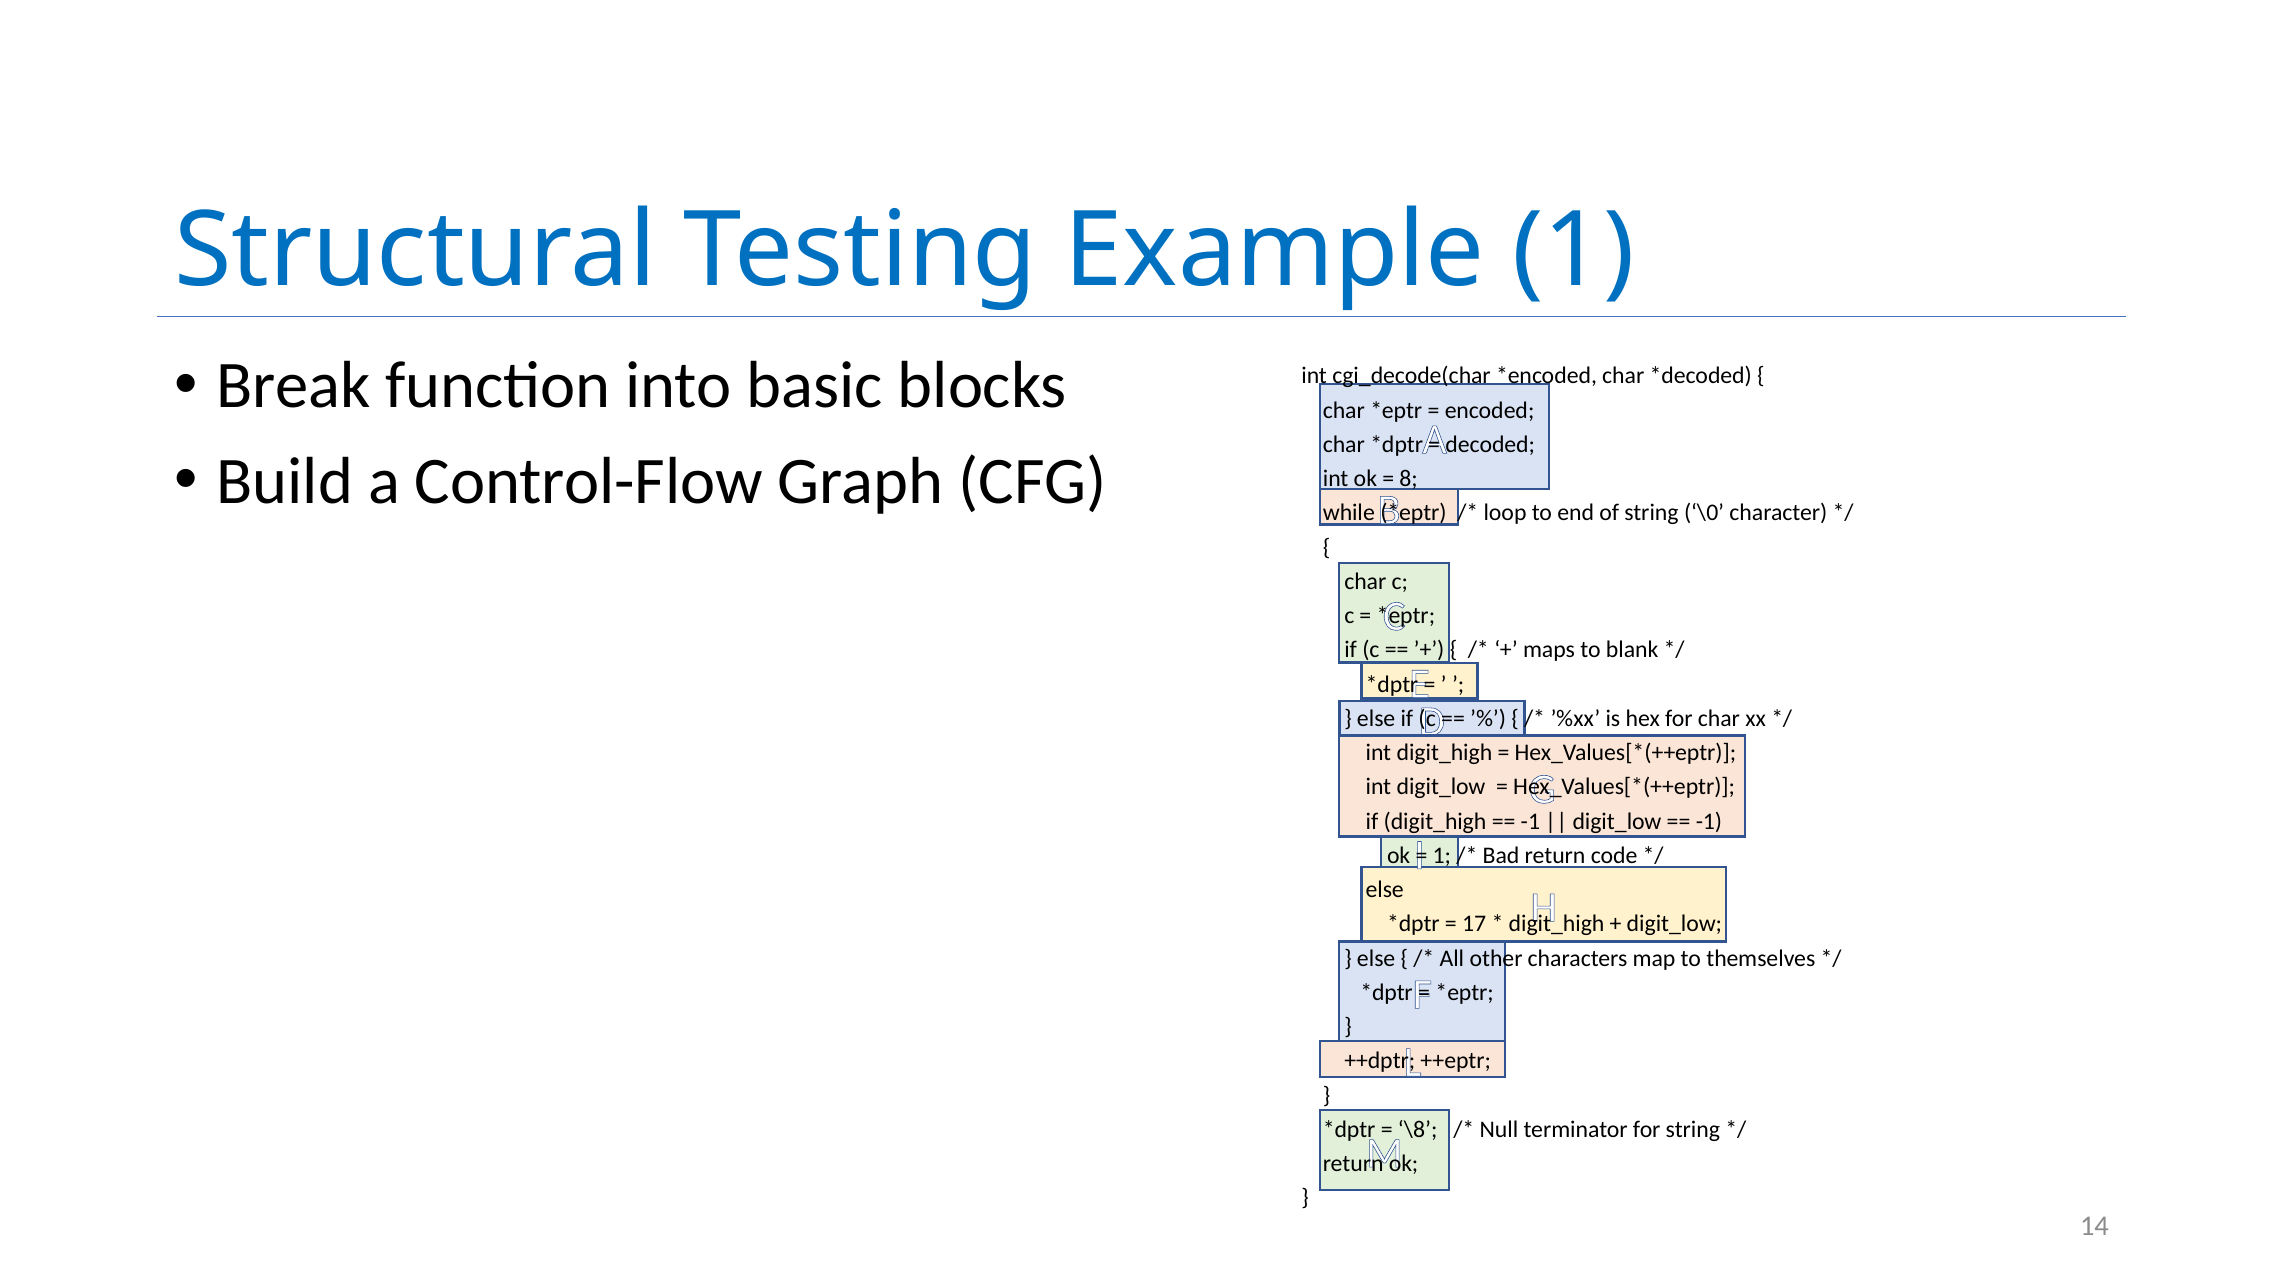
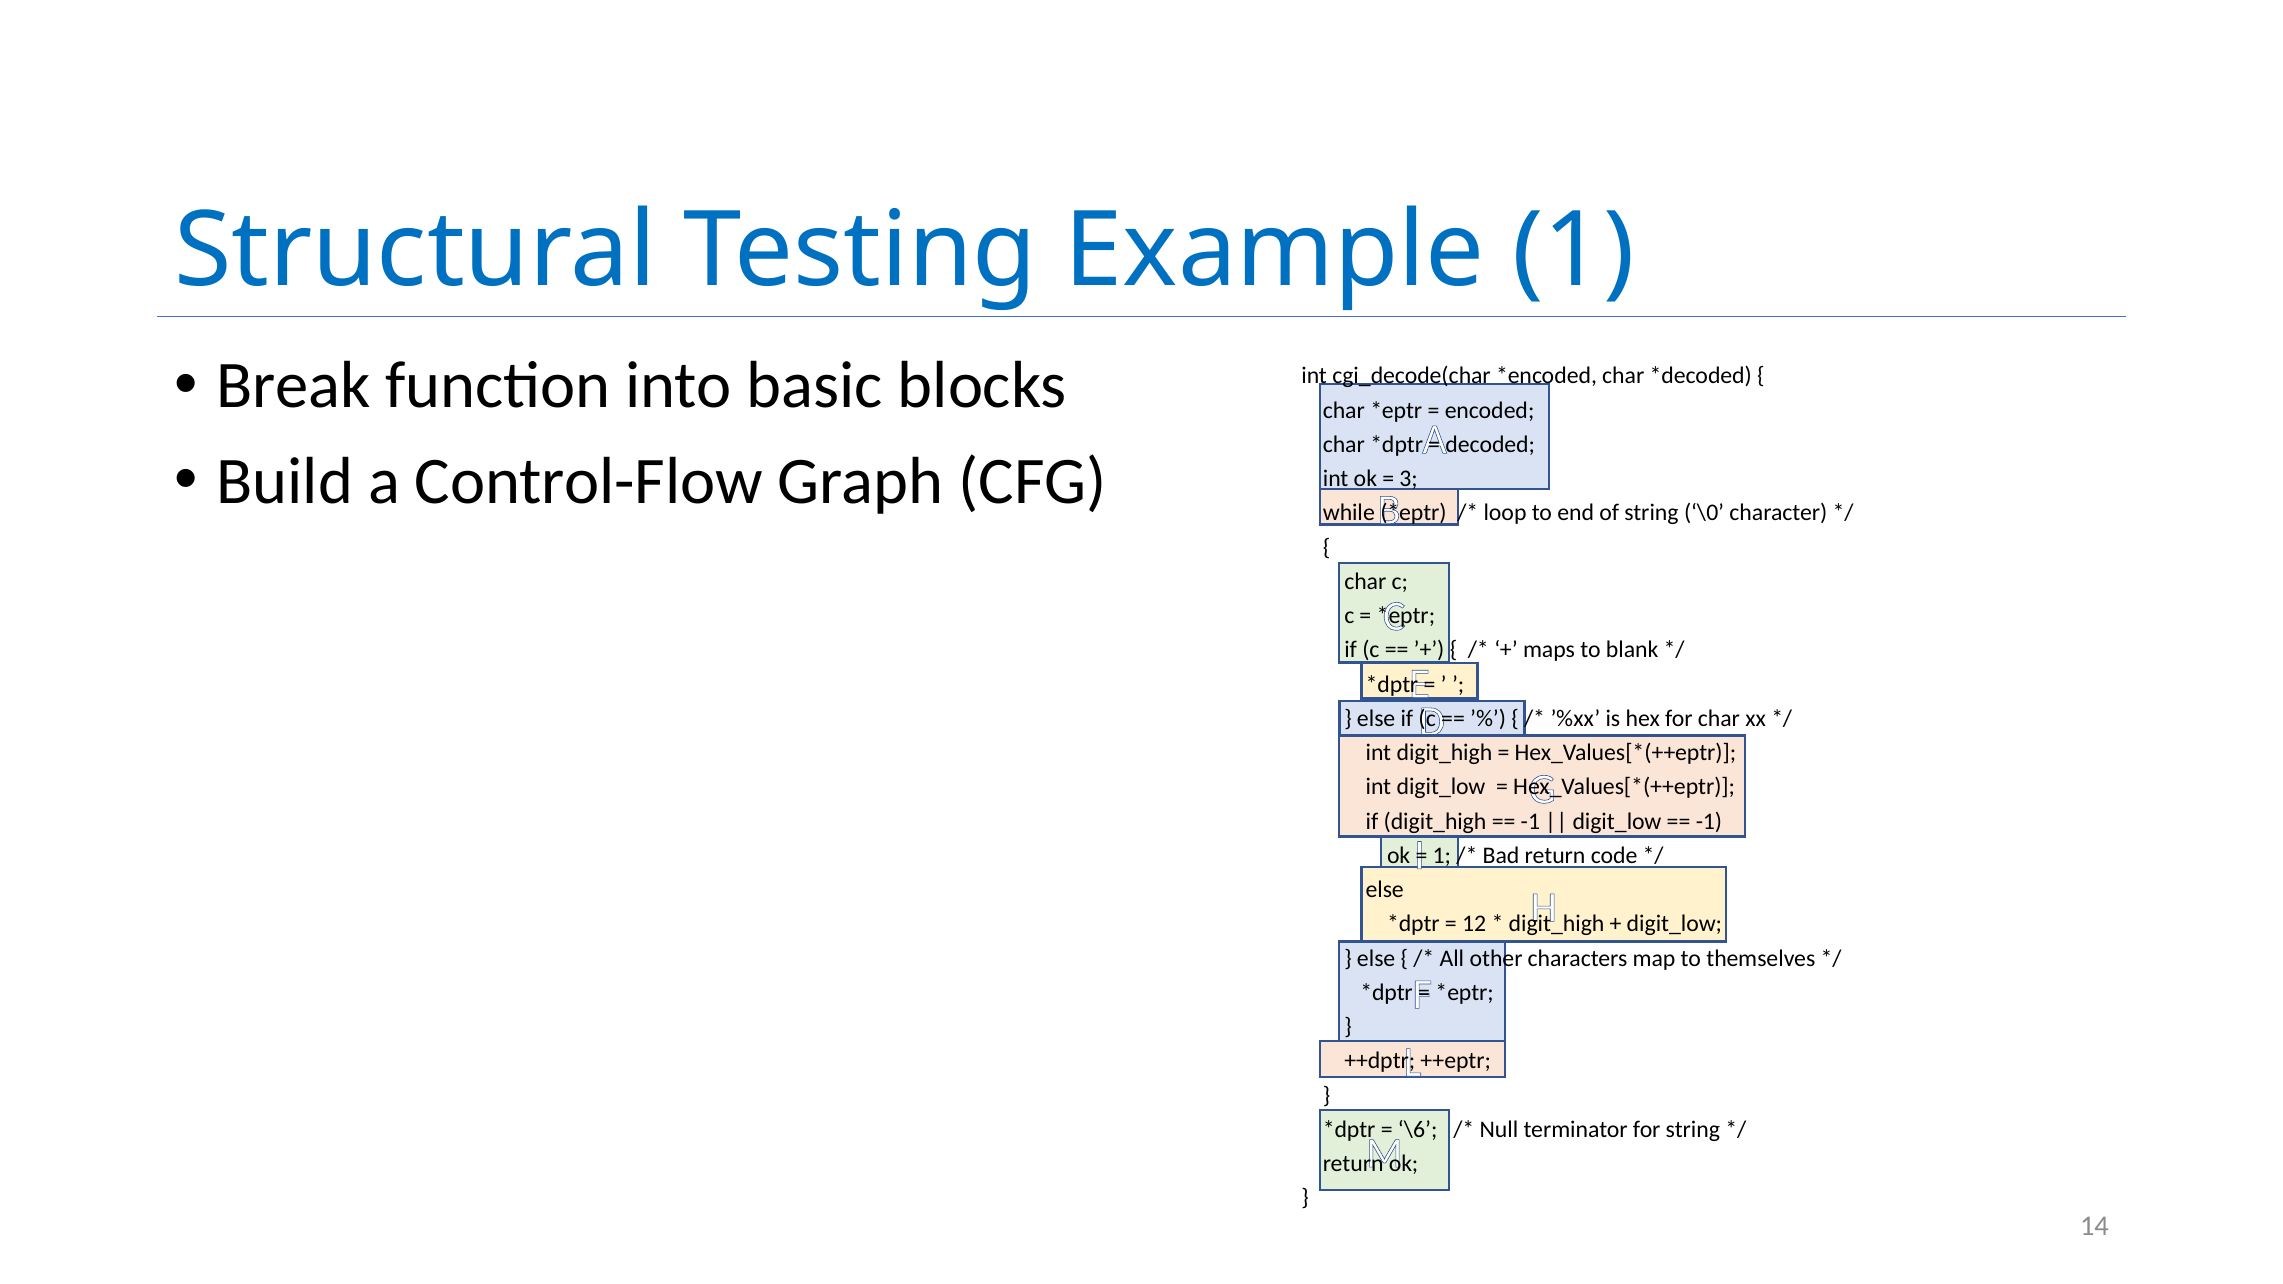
8: 8 -> 3 (1409, 479)
17: 17 -> 12 (1474, 924)
\8: \8 -> \6 (1418, 1130)
